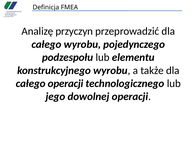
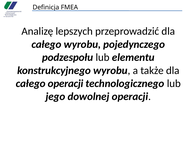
przyczyn: przyczyn -> lepszych (74, 31)
